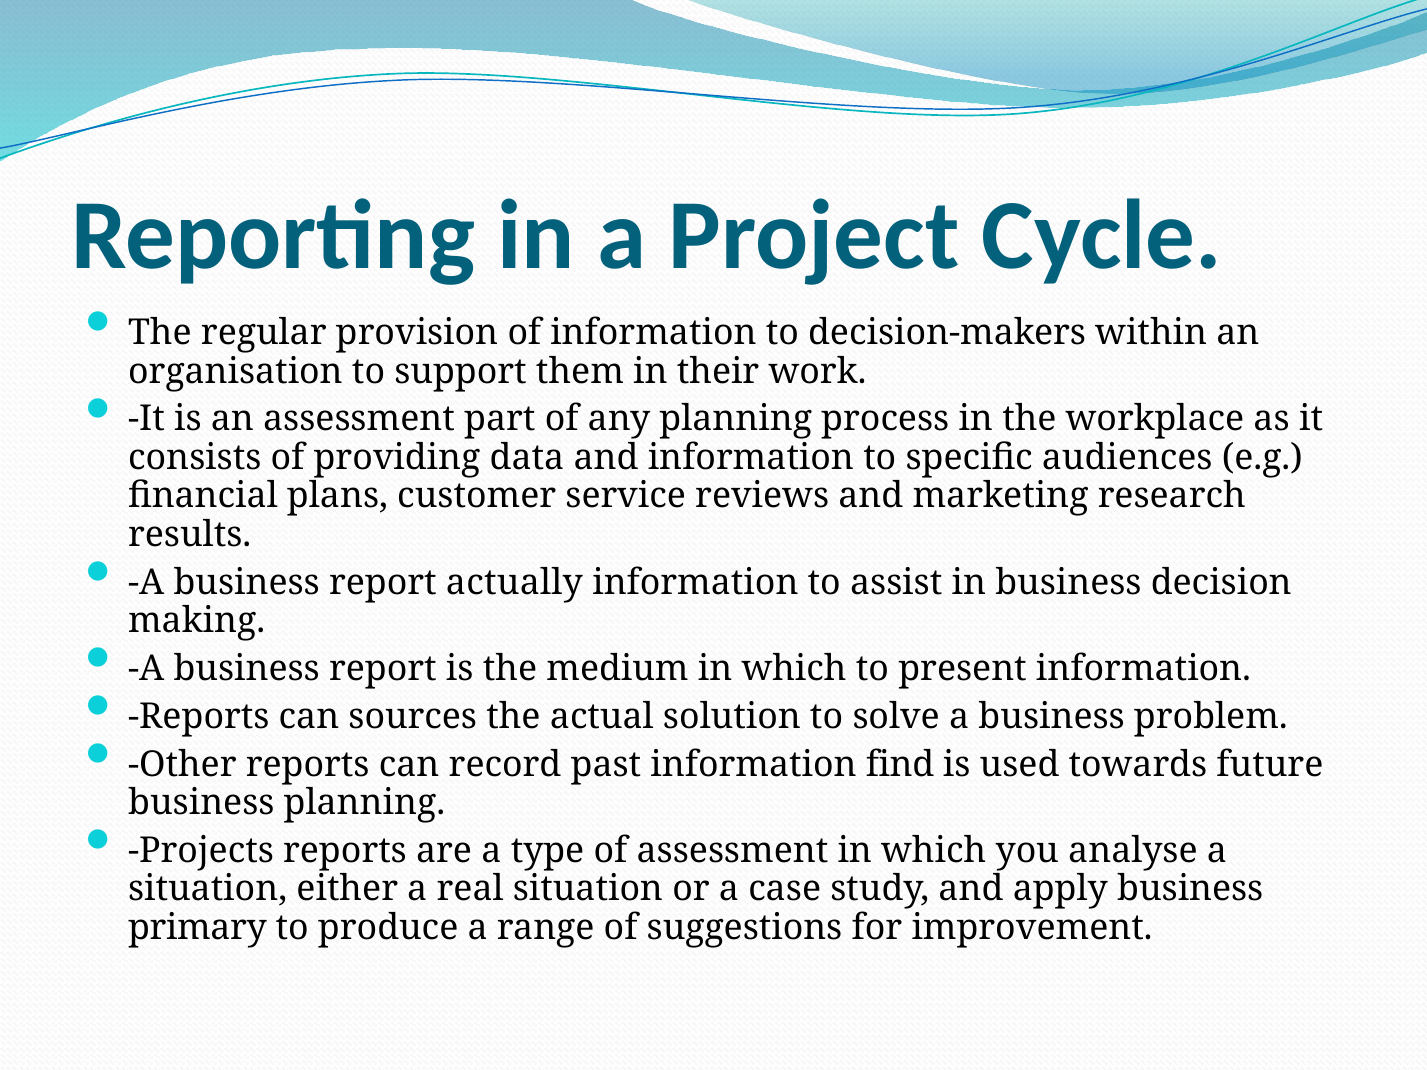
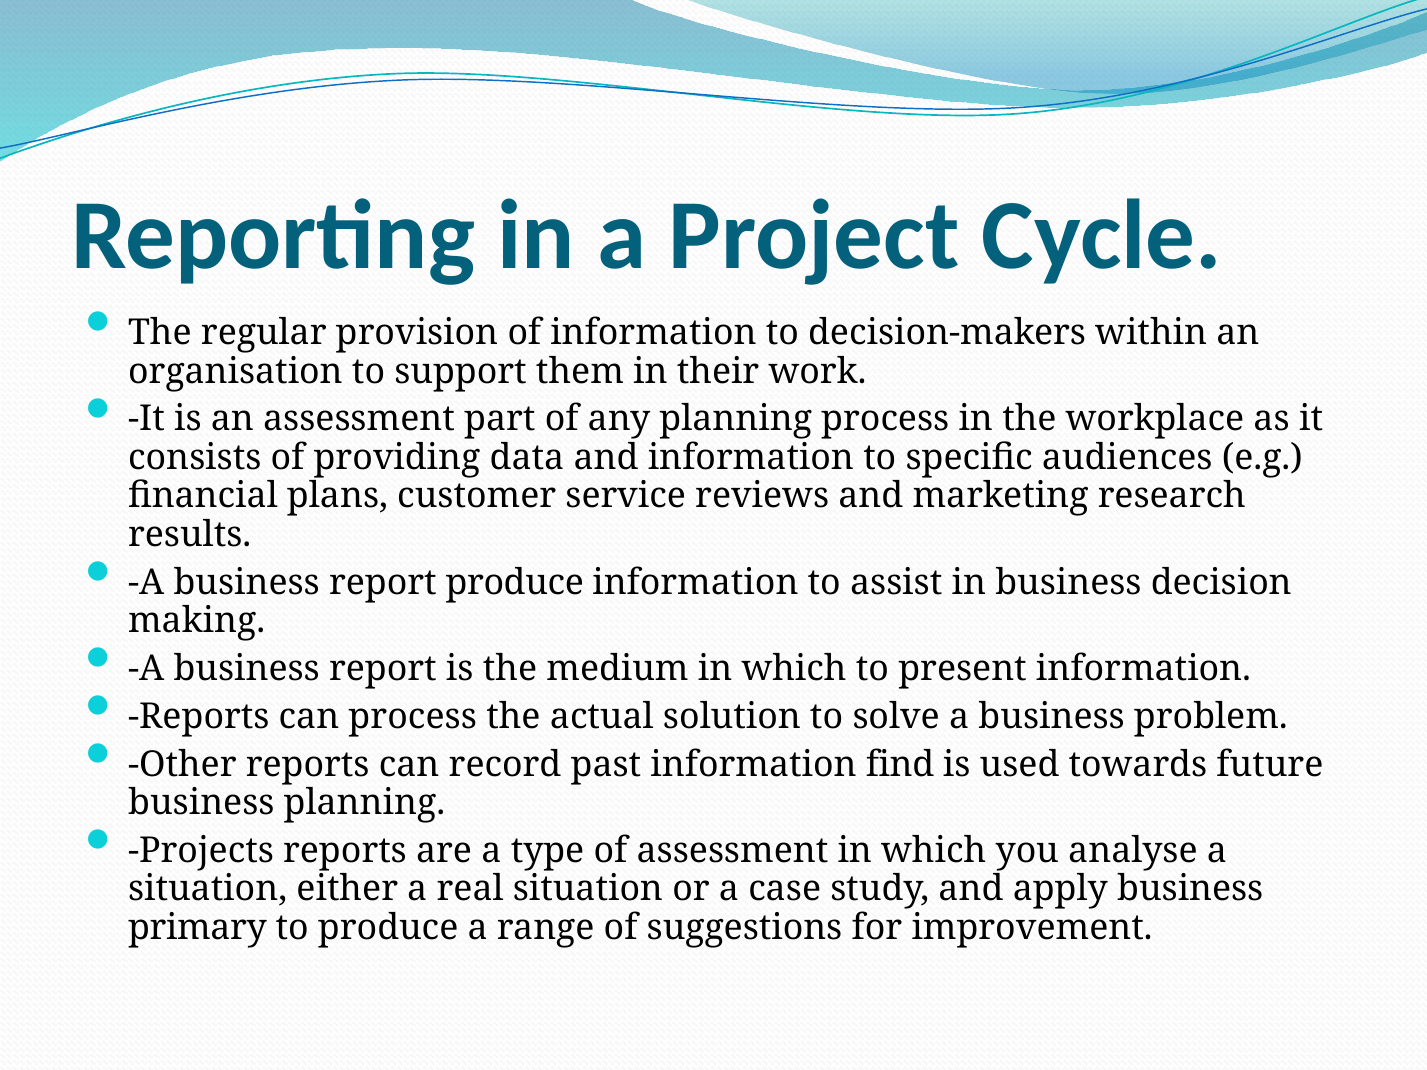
report actually: actually -> produce (515, 583)
can sources: sources -> process (413, 717)
